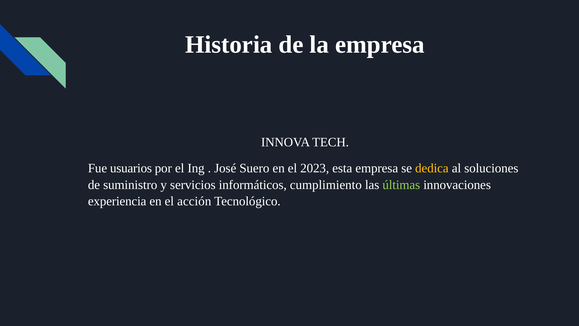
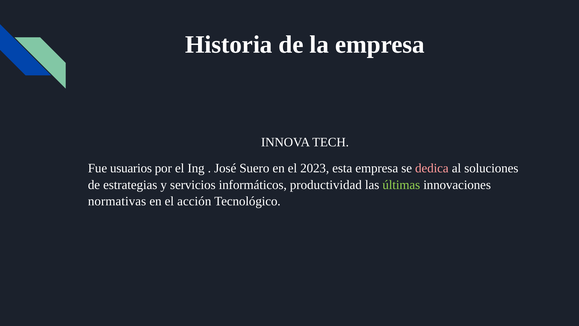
dedica colour: yellow -> pink (432, 168)
suministro: suministro -> estrategias (130, 185)
cumplimiento: cumplimiento -> productividad (326, 185)
experiencia: experiencia -> normativas (117, 201)
